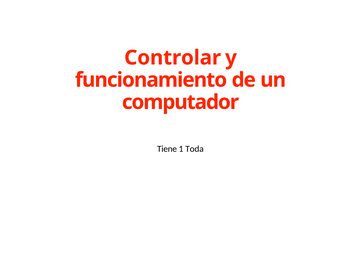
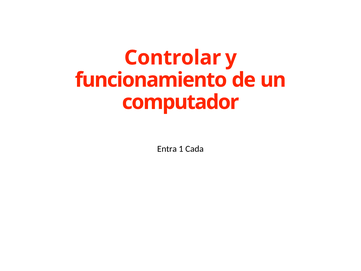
Tiene: Tiene -> Entra (167, 149)
Toda: Toda -> Cada (195, 149)
